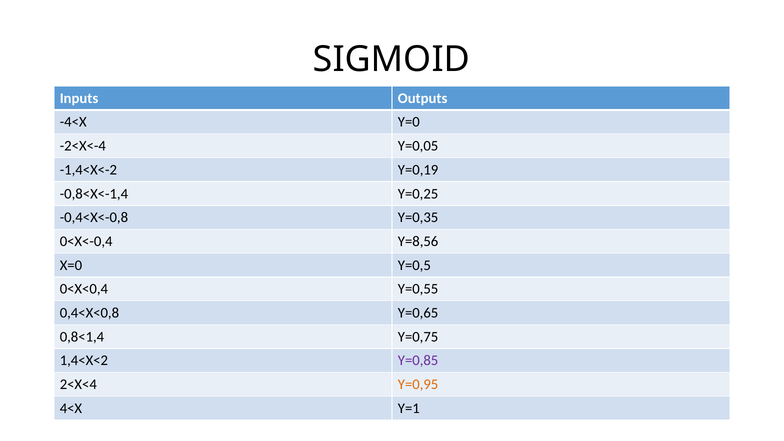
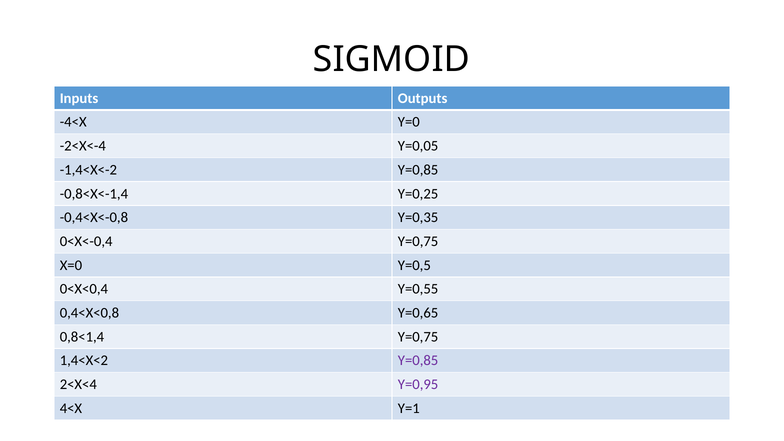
-1,4<X<-2 Y=0,19: Y=0,19 -> Y=0,85 (418, 170)
0<X<-0,4 Y=8,56: Y=8,56 -> Y=0,75 (418, 241)
Y=0,95 colour: orange -> purple (418, 385)
